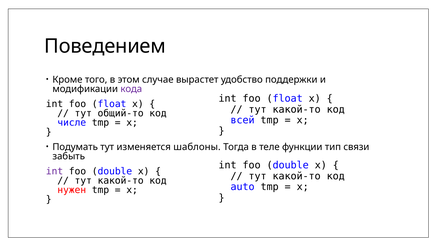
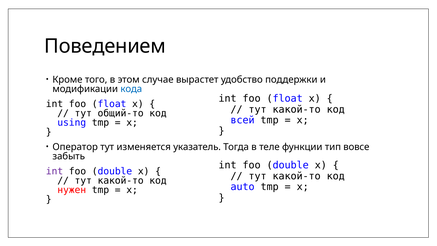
кода colour: purple -> blue (131, 89)
числе: числе -> using (72, 123)
Подумать: Подумать -> Оператор (75, 147)
шаблоны: шаблоны -> указатель (197, 147)
связи: связи -> вовсе (356, 147)
